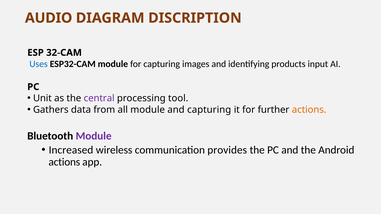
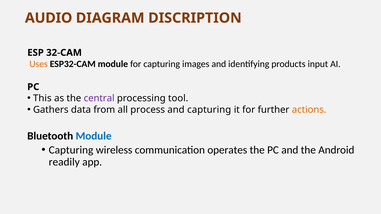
Uses colour: blue -> orange (39, 64)
Unit: Unit -> This (42, 98)
all module: module -> process (148, 110)
Module colour: purple -> blue (94, 136)
Increased: Increased -> Capturing (71, 150)
provides: provides -> operates (227, 150)
actions: actions -> readily (64, 162)
